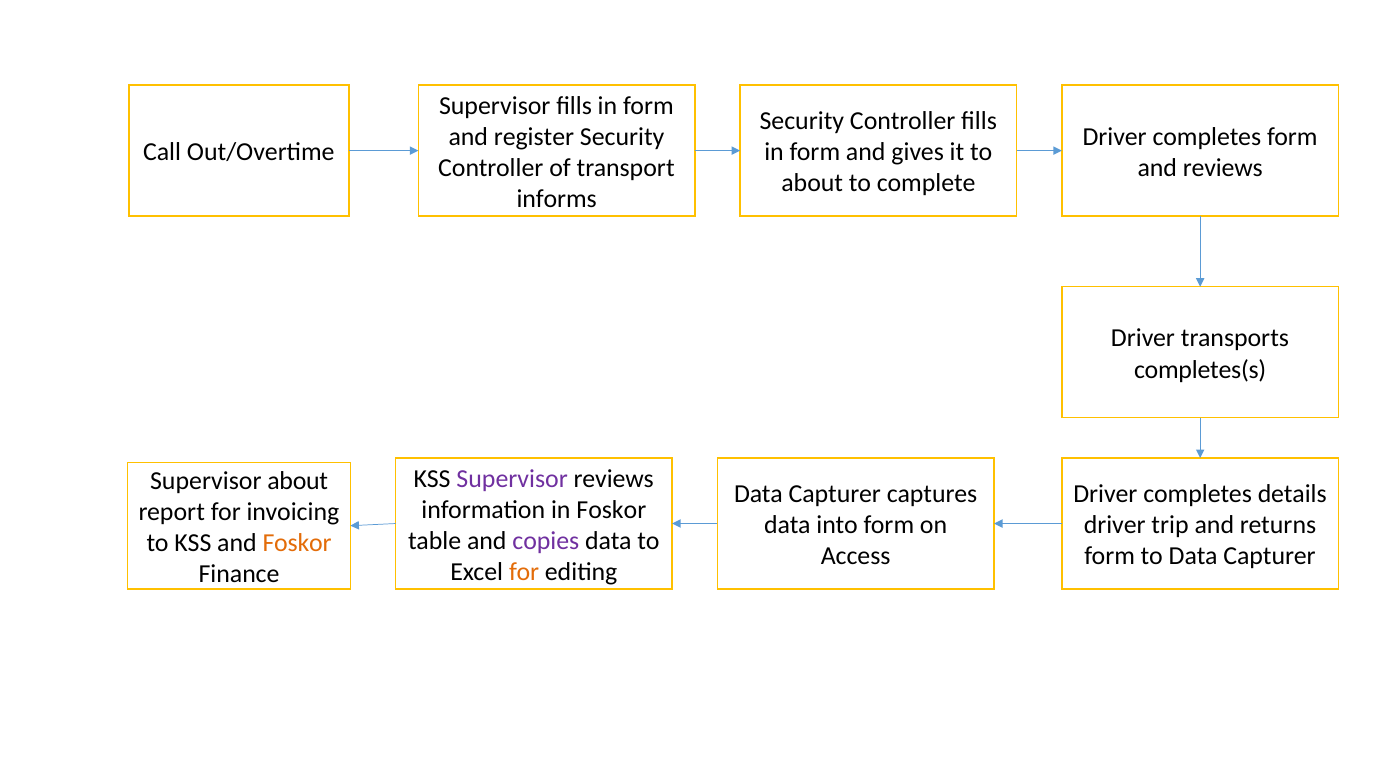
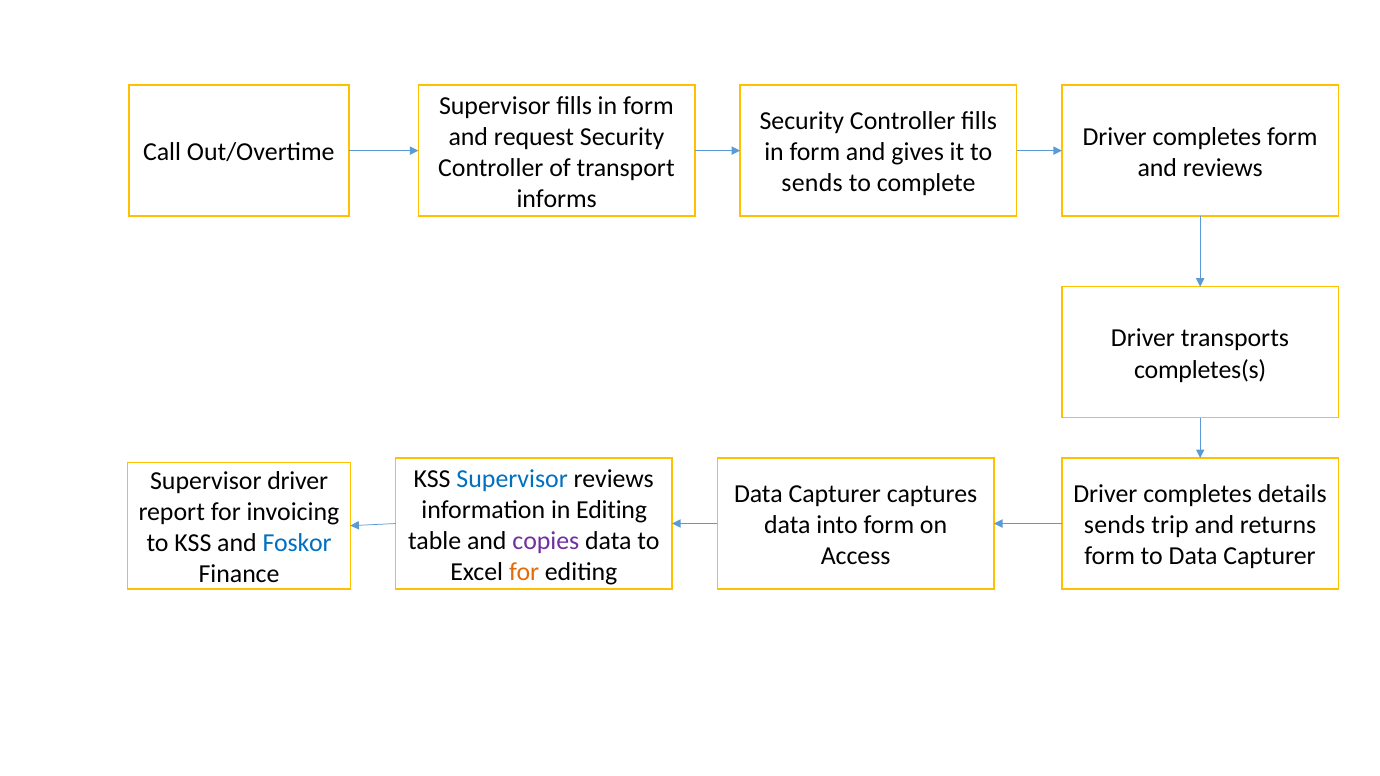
register: register -> request (534, 137)
about: about -> sends (812, 184)
Supervisor colour: purple -> blue (512, 479)
Supervisor about: about -> driver (298, 481)
in Foskor: Foskor -> Editing (612, 510)
driver: driver -> sends (1115, 526)
Foskor colour: orange -> blue (297, 543)
